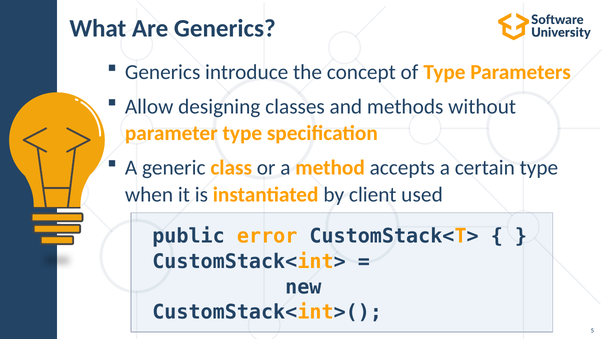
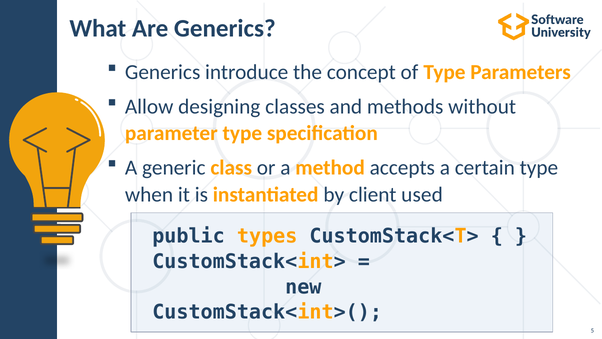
error: error -> types (267, 236)
